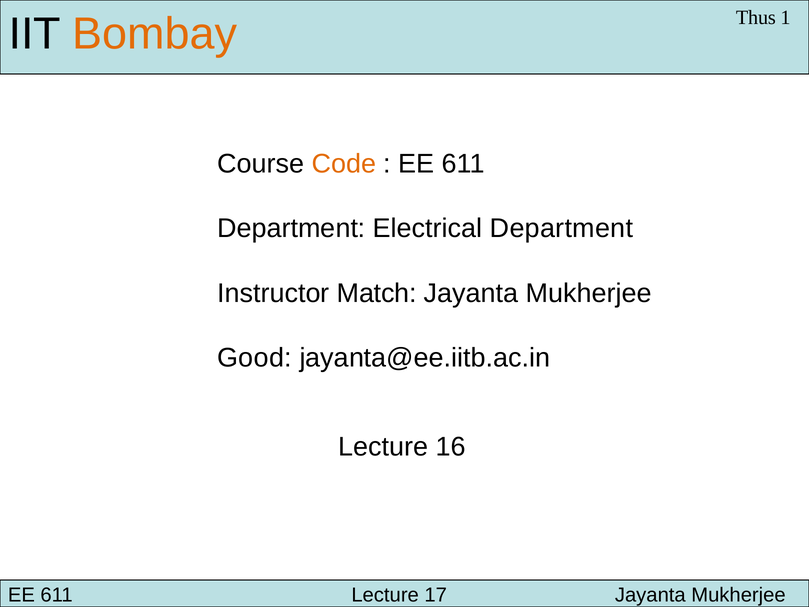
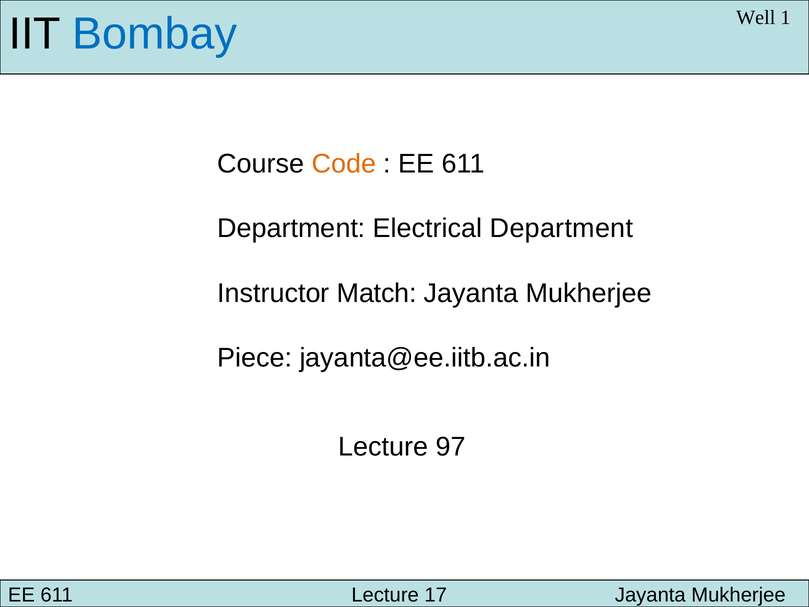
Thus: Thus -> Well (756, 18)
Bombay colour: orange -> blue (155, 34)
Good: Good -> Piece (255, 358)
16: 16 -> 97 (451, 447)
